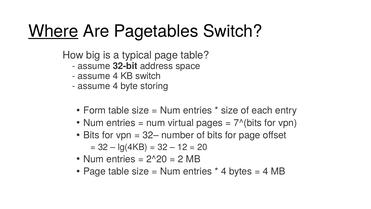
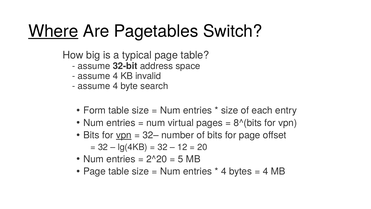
KB switch: switch -> invalid (148, 76)
storing: storing -> search (154, 86)
7^(bits: 7^(bits -> 8^(bits (248, 123)
vpn underline: none -> present (124, 135)
2: 2 -> 5 (181, 159)
